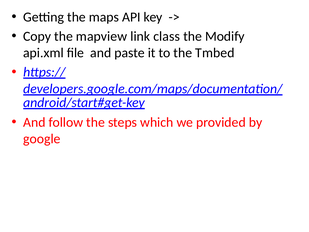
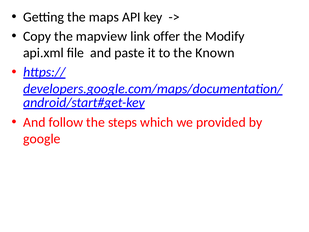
class: class -> offer (167, 36)
Tmbed: Tmbed -> Known (215, 53)
